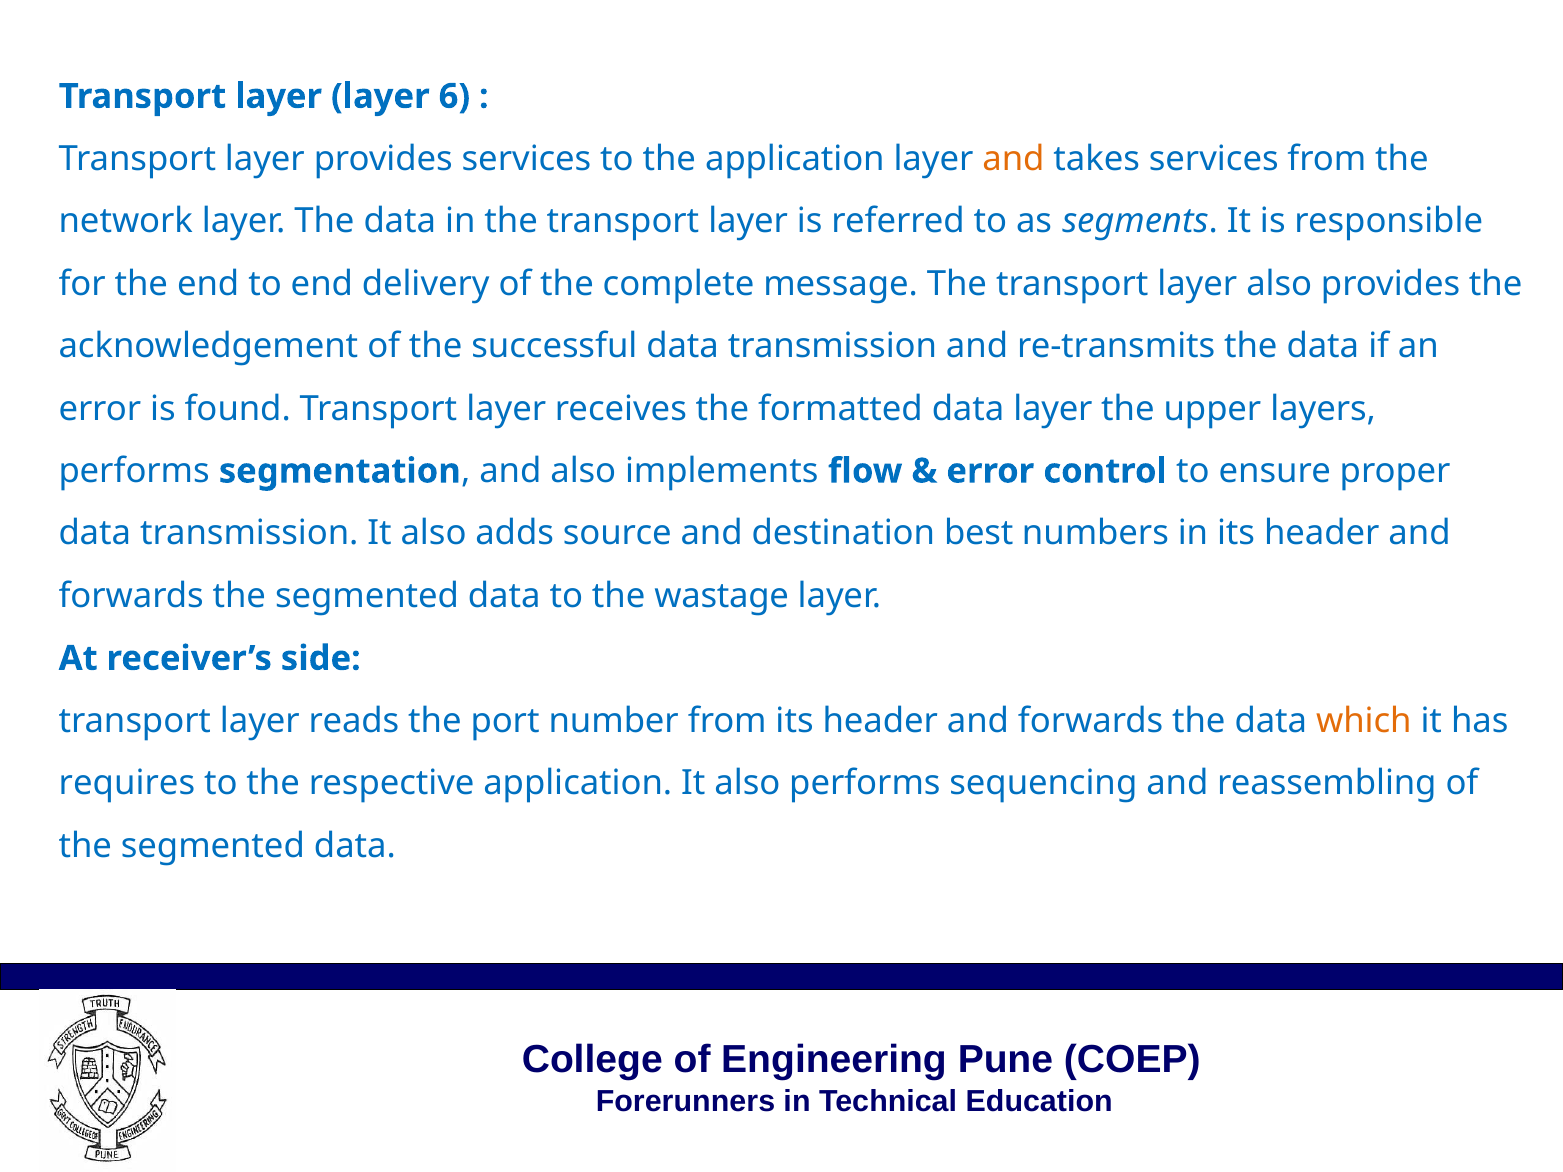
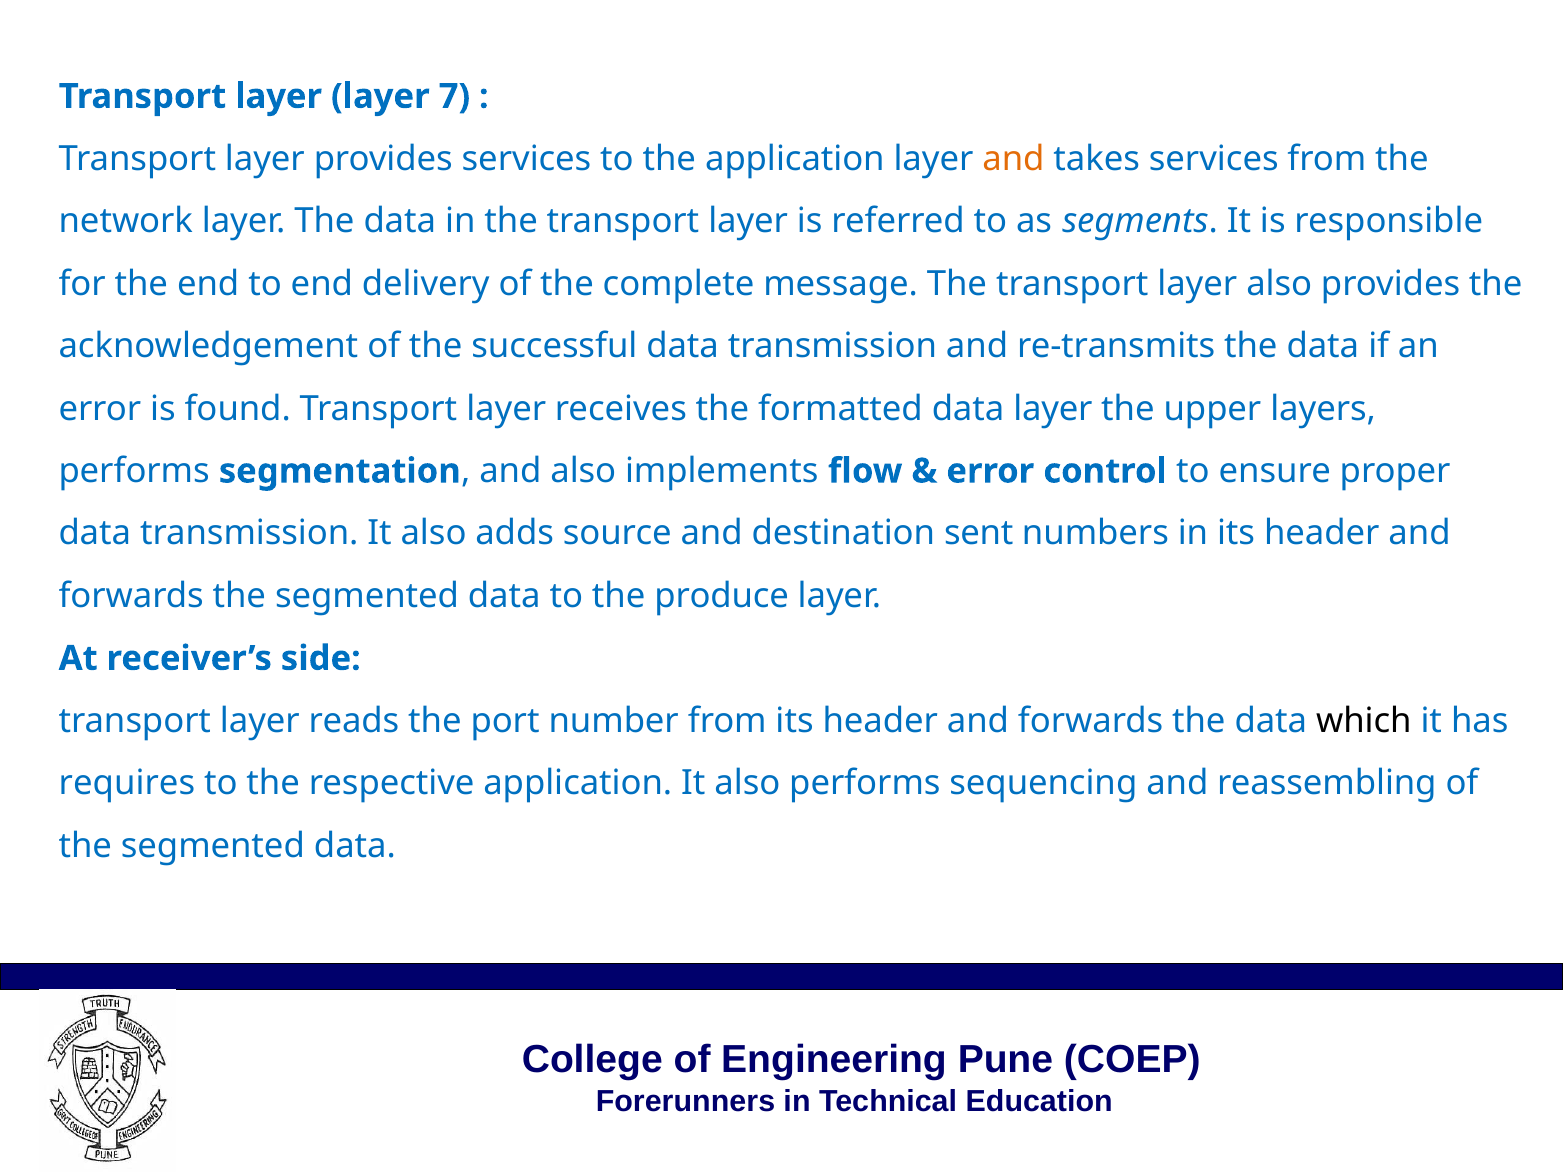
6: 6 -> 7 (454, 96)
best: best -> sent (979, 534)
wastage: wastage -> produce (722, 596)
which colour: orange -> black (1364, 721)
